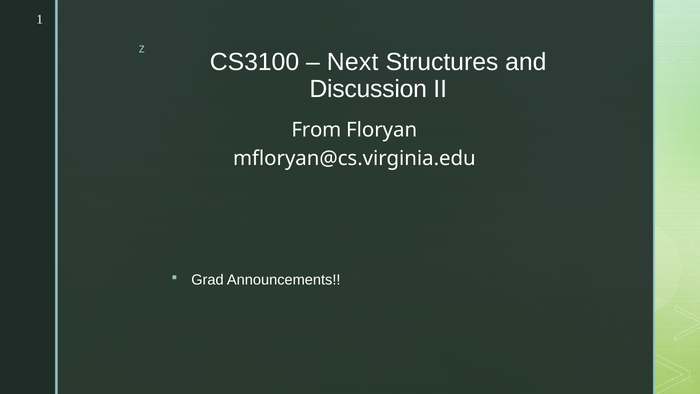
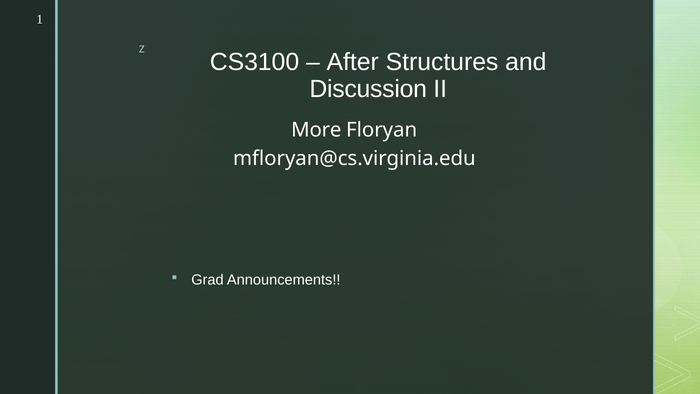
Next: Next -> After (353, 62)
From: From -> More (316, 130)
